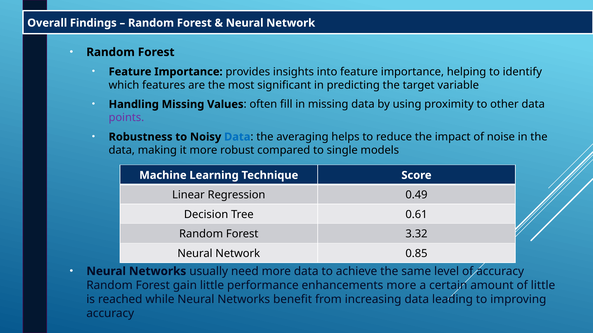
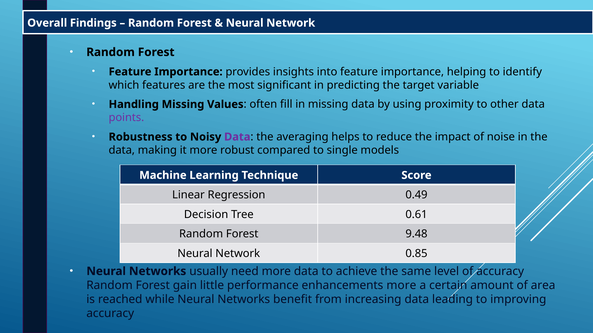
Data colour: blue -> purple (237, 137)
3.32: 3.32 -> 9.48 (416, 234)
of little: little -> area (543, 286)
